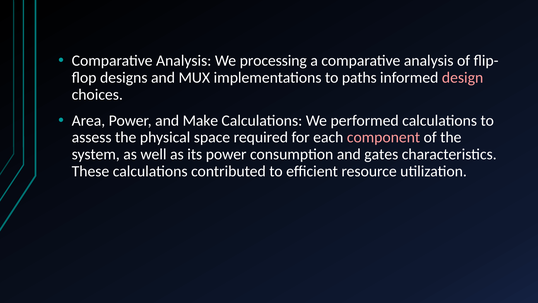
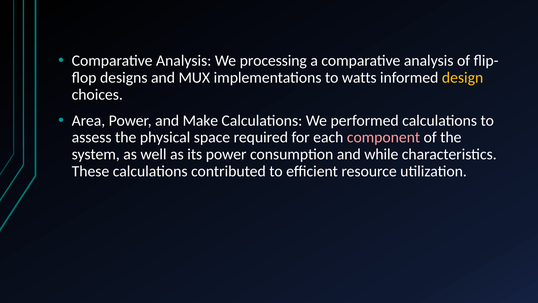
paths: paths -> watts (359, 78)
design colour: pink -> yellow (463, 78)
gates: gates -> while (381, 154)
